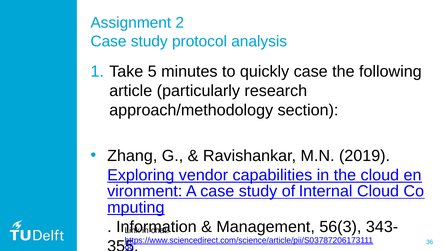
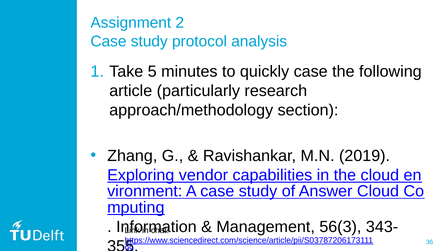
Internal: Internal -> Answer (326, 191)
